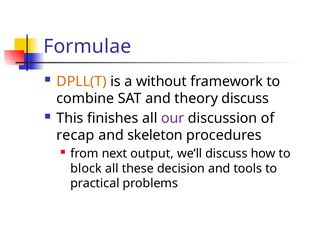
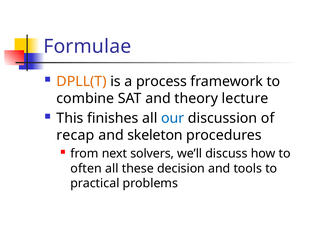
without: without -> process (161, 81)
theory discuss: discuss -> lecture (245, 99)
our colour: purple -> blue (173, 118)
output: output -> solvers (152, 154)
block: block -> often (86, 169)
